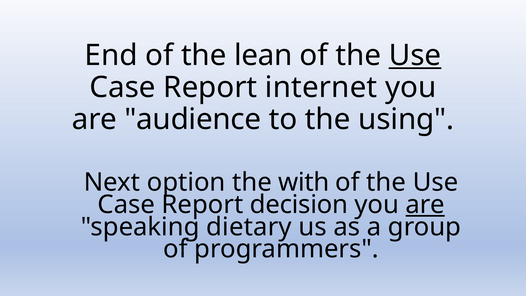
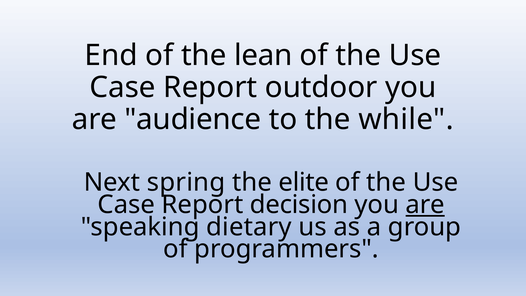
Use underline: present -> none (415, 55)
internet: internet -> outdoor (321, 87)
using: using -> while (406, 119)
option: option -> spring (186, 182)
with: with -> elite (304, 182)
